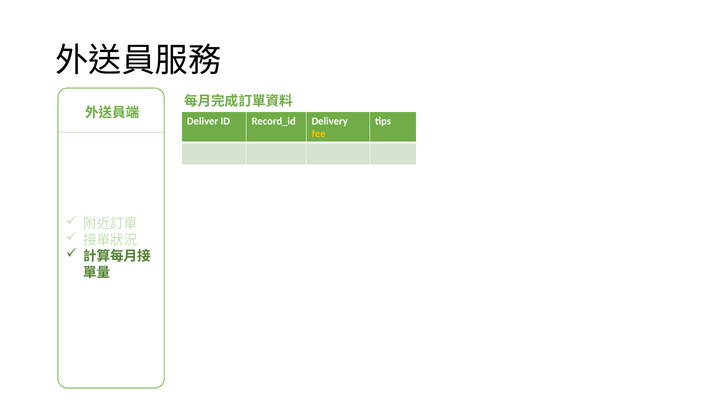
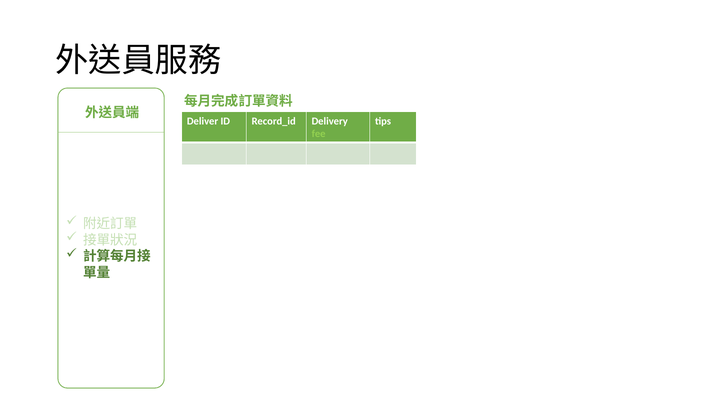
fee colour: yellow -> light green (319, 134)
